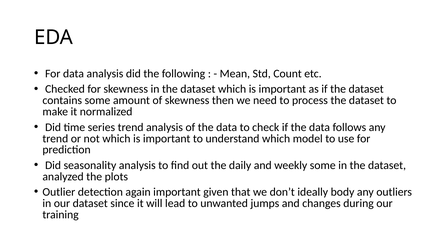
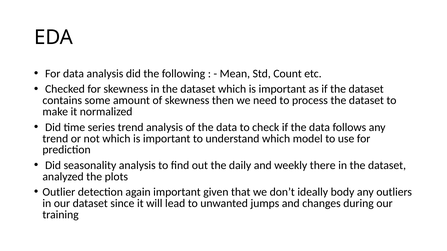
weekly some: some -> there (323, 166)
